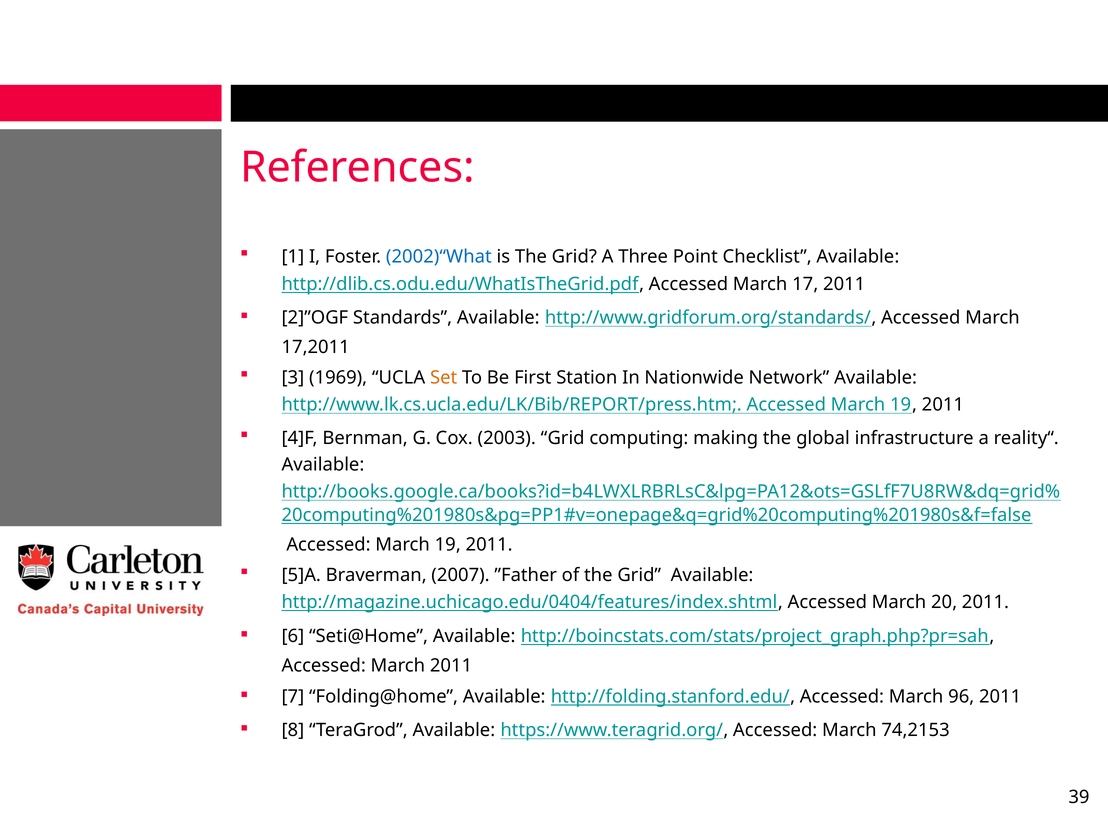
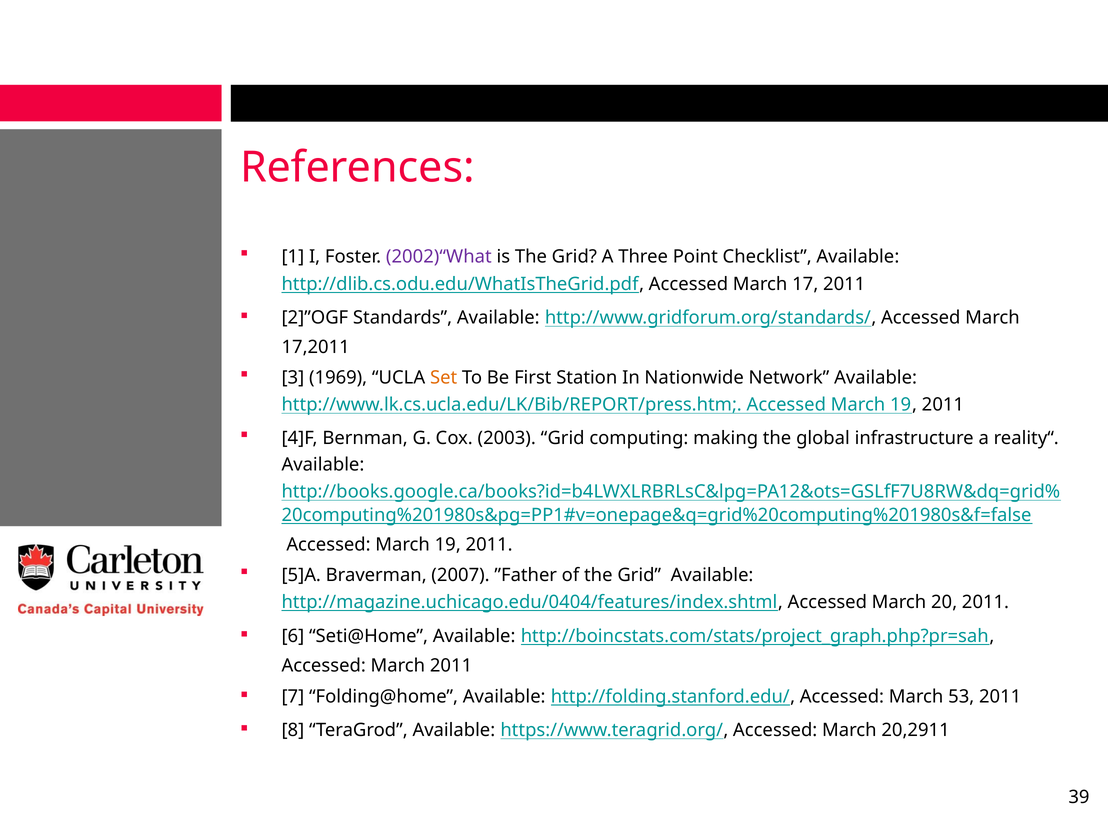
2002)“What colour: blue -> purple (439, 257)
96: 96 -> 53 (961, 697)
74,2153: 74,2153 -> 20,2911 (916, 730)
